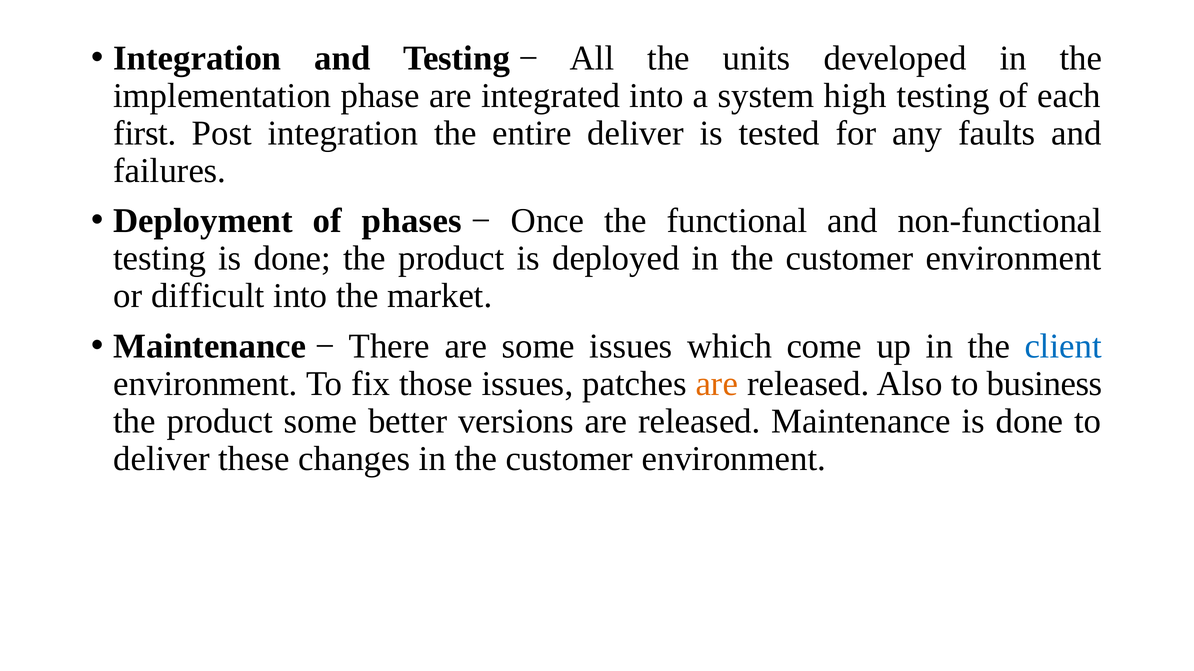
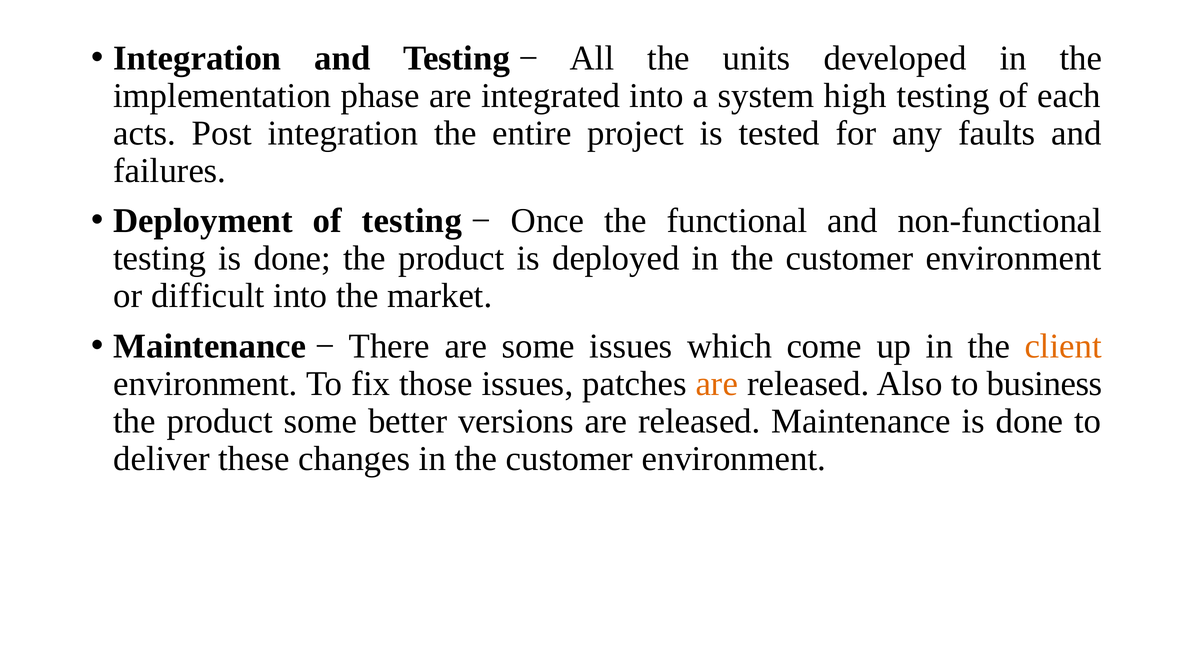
first: first -> acts (145, 133)
entire deliver: deliver -> project (636, 133)
of phases: phases -> testing (412, 221)
client colour: blue -> orange (1063, 346)
